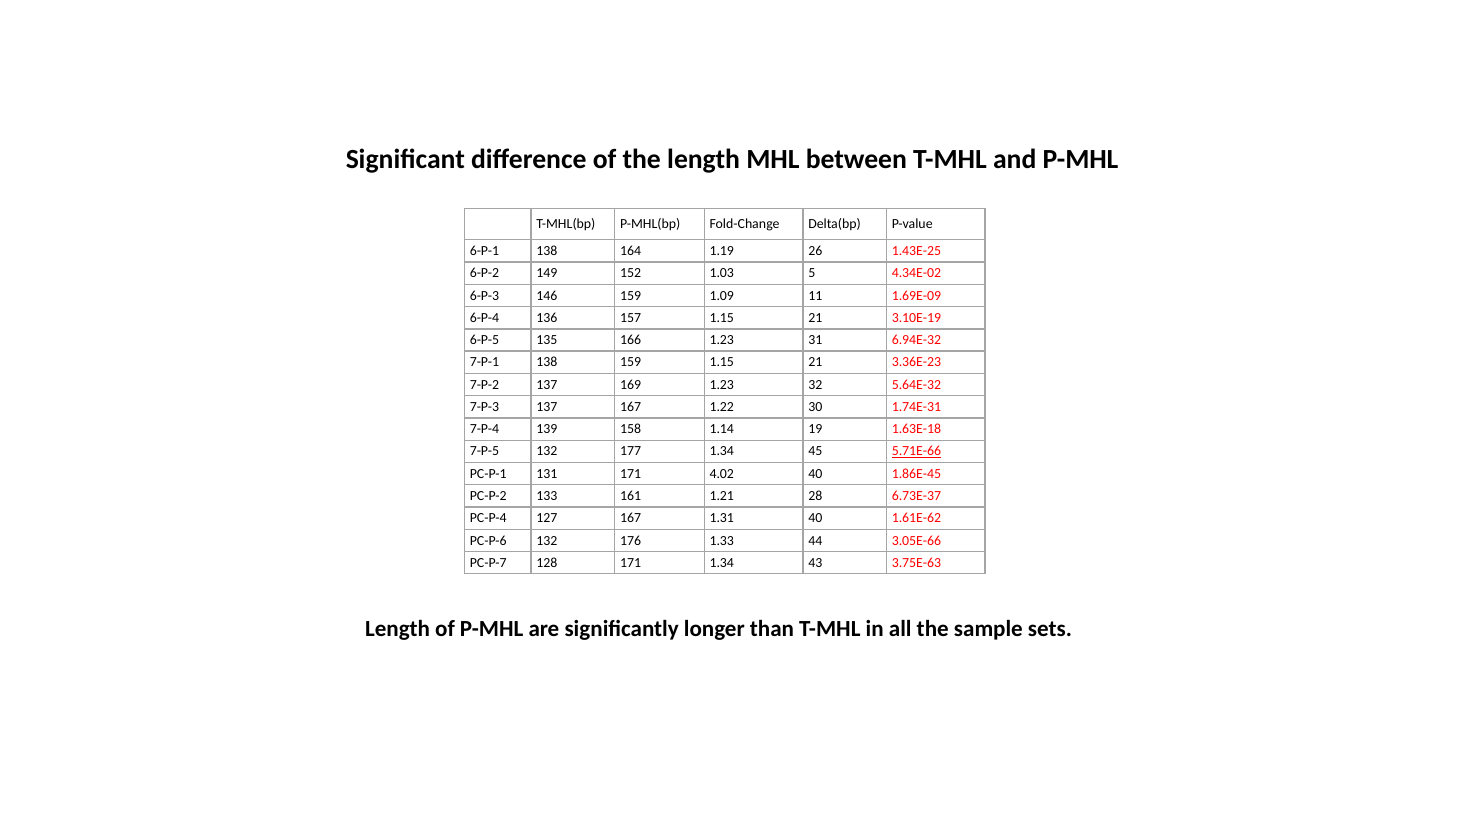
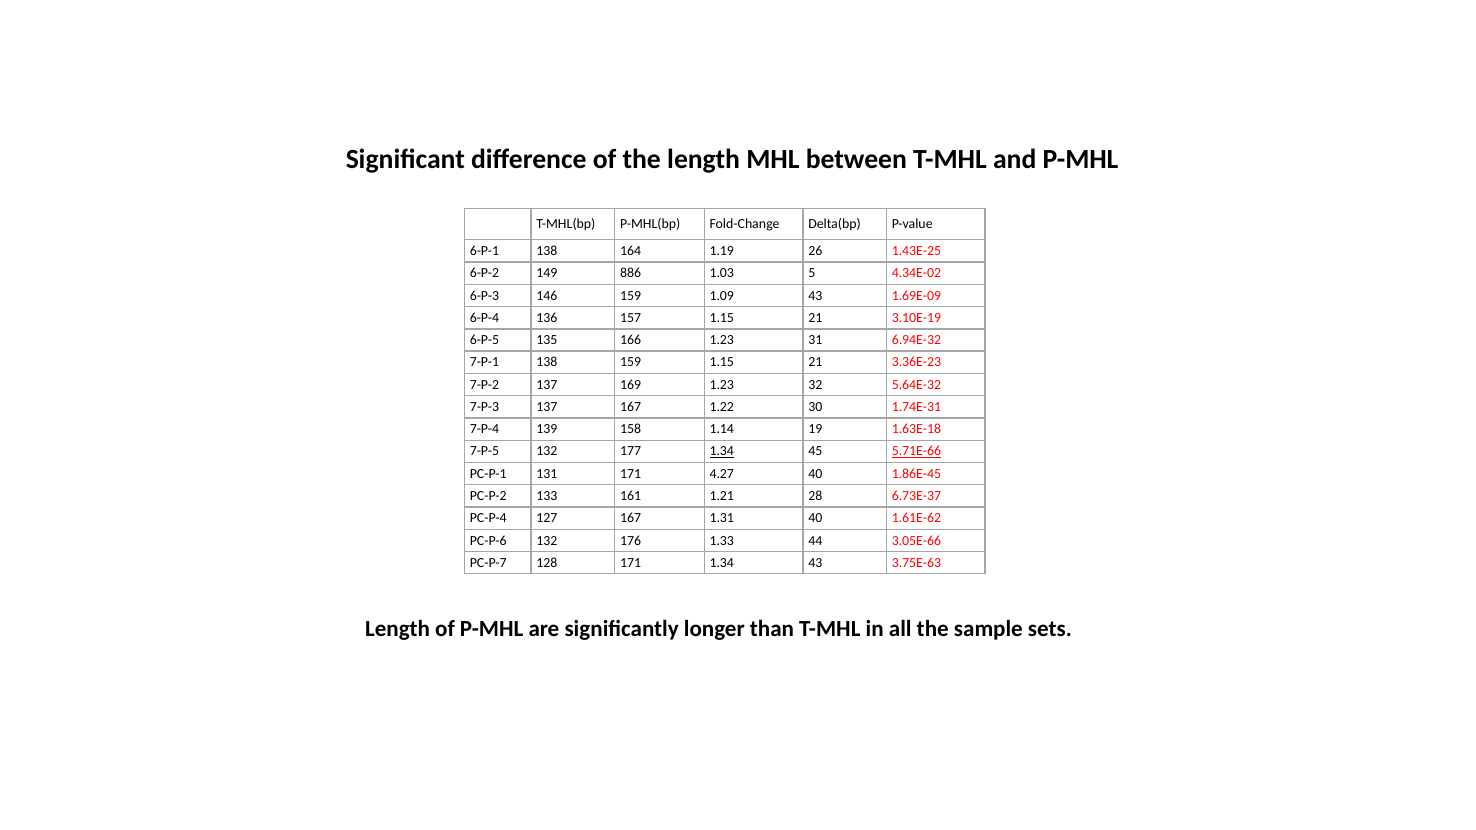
152: 152 -> 886 (631, 273)
1.09 11: 11 -> 43 (815, 296)
1.34 underline: none -> present (722, 452)
4.02: 4.02 -> 4.27 (722, 474)
